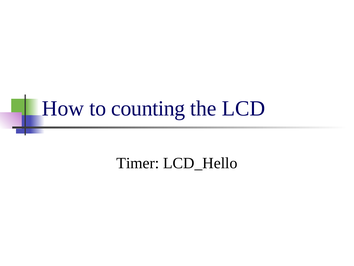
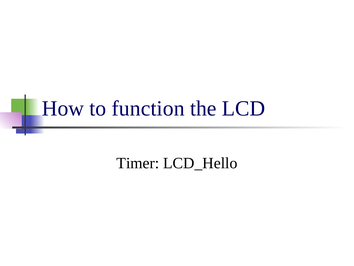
counting: counting -> function (148, 108)
